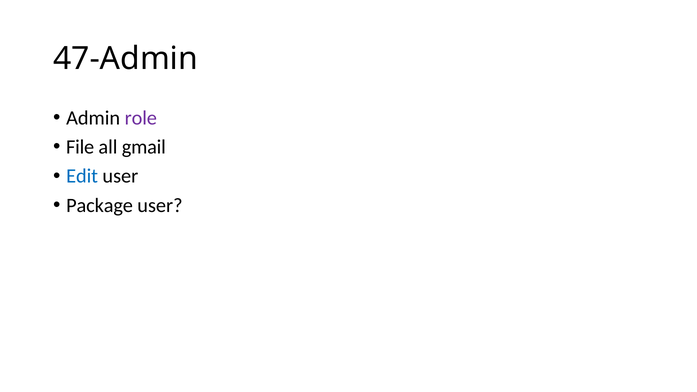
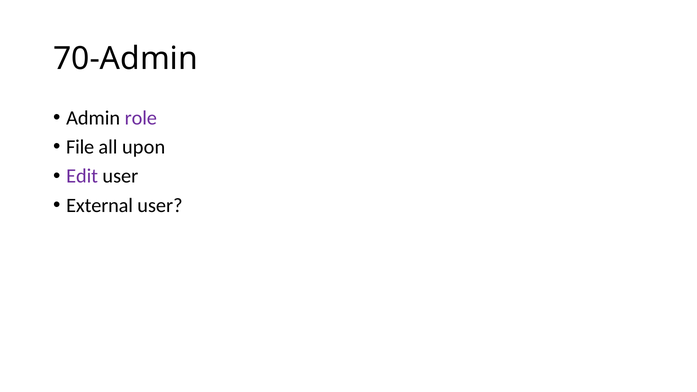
47-Admin: 47-Admin -> 70-Admin (126, 59)
gmail: gmail -> upon (144, 147)
Edit colour: blue -> purple (82, 176)
Package: Package -> External (100, 206)
